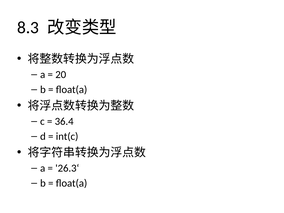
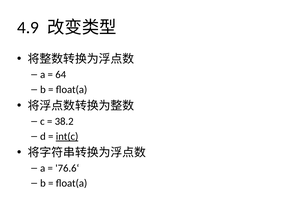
8.3: 8.3 -> 4.9 (28, 27)
20: 20 -> 64 (61, 75)
36.4: 36.4 -> 38.2 (64, 121)
int(c underline: none -> present (67, 136)
26.3‘: 26.3‘ -> 76.6‘ (67, 168)
